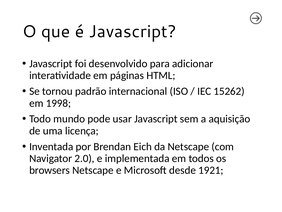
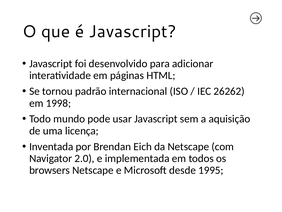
15262: 15262 -> 26262 (229, 91)
1921: 1921 -> 1995 (211, 170)
